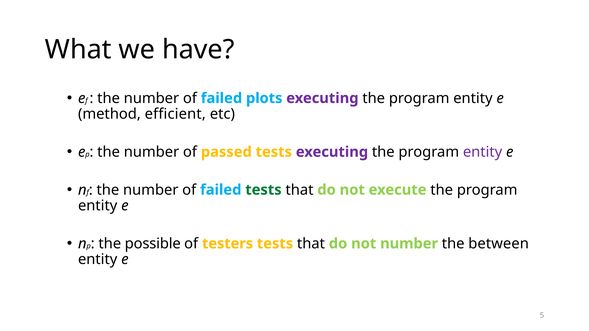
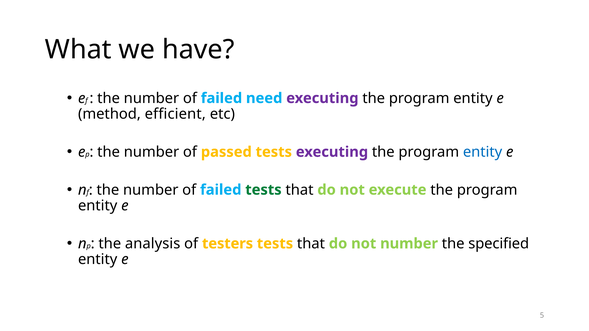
plots: plots -> need (264, 98)
entity colour: purple -> blue (483, 152)
possible: possible -> analysis (153, 244)
between: between -> specified (499, 244)
